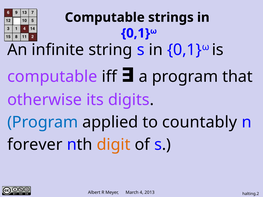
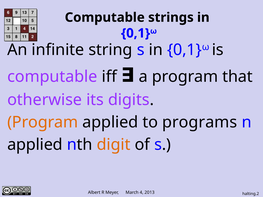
Program colour: blue -> orange (43, 122)
countably: countably -> programs (200, 122)
forever: forever -> applied (35, 145)
